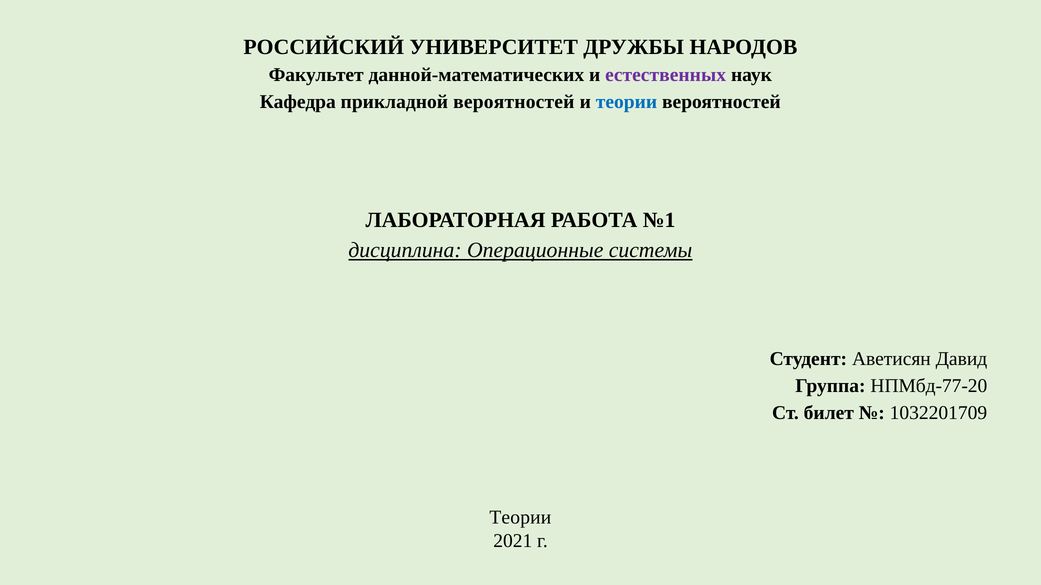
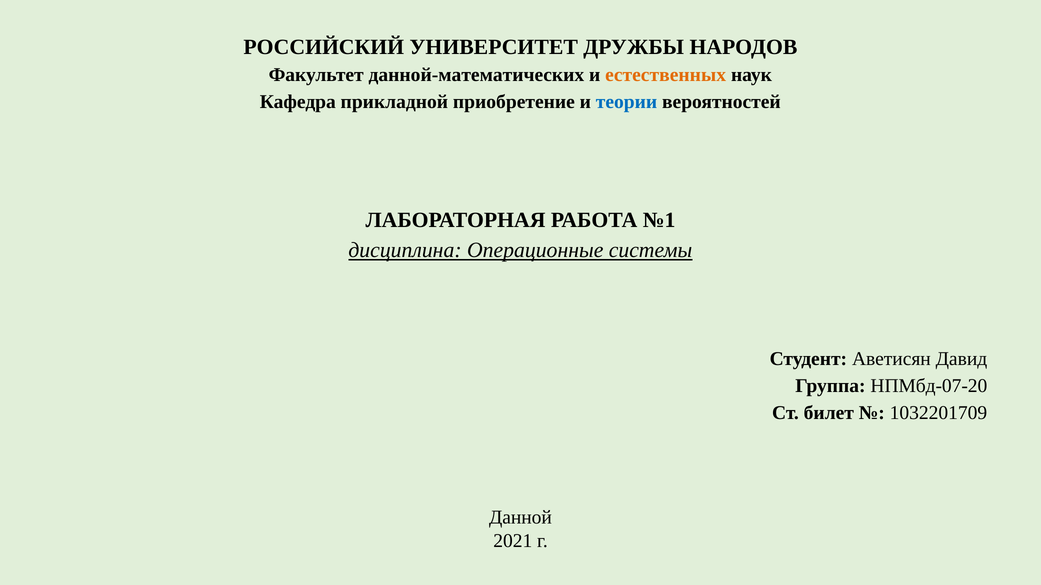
естественных colour: purple -> orange (666, 75)
прикладной вероятностей: вероятностей -> приобретение (514, 102)
НПМбд-77-20: НПМбд-77-20 -> НПМбд-07-20 (929, 386)
Теории: Теории -> Данной (520, 518)
